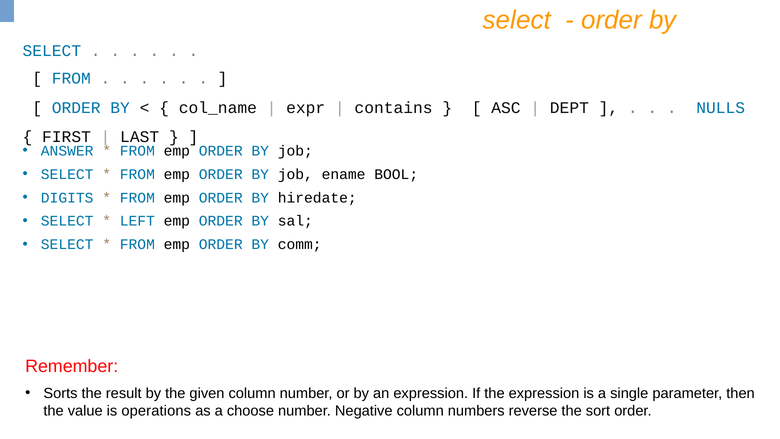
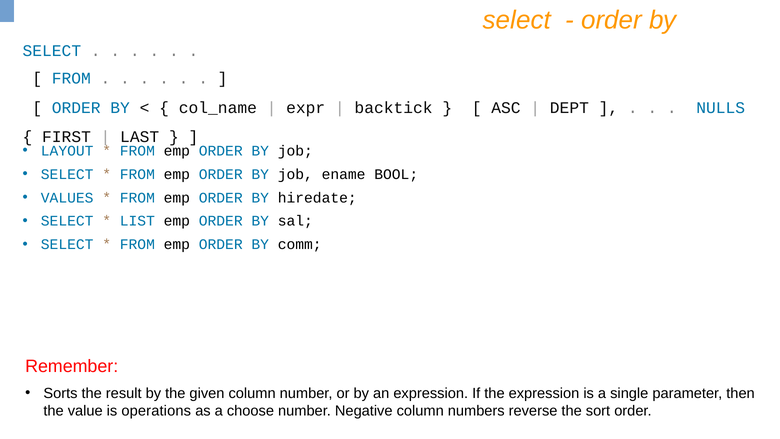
contains: contains -> backtick (394, 108)
ANSWER: ANSWER -> LAYOUT (67, 151)
DIGITS: DIGITS -> VALUES (67, 198)
LEFT: LEFT -> LIST (137, 221)
